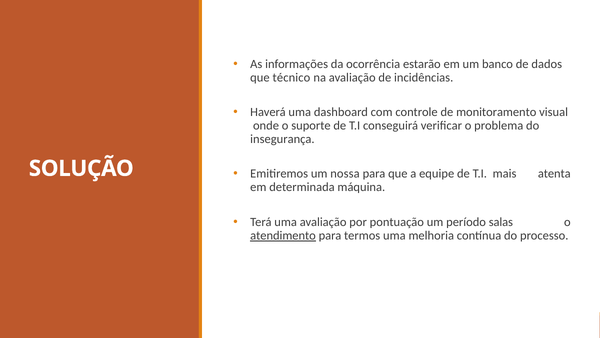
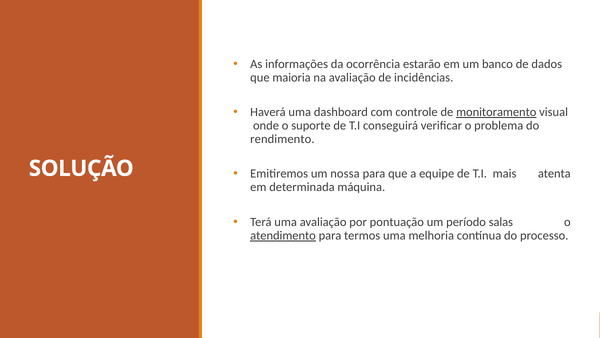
técnico: técnico -> maioria (292, 77)
monitoramento underline: none -> present (496, 112)
insegurança: insegurança -> rendimento (282, 139)
